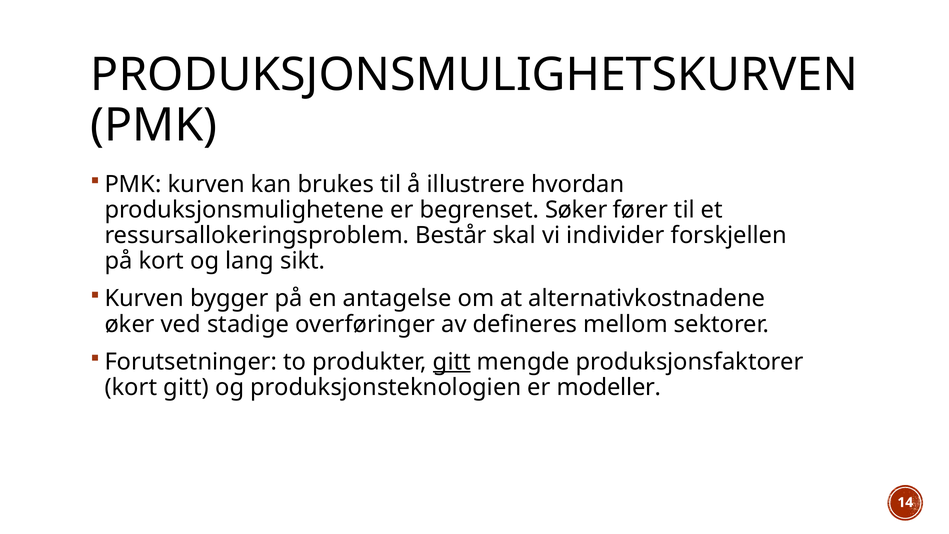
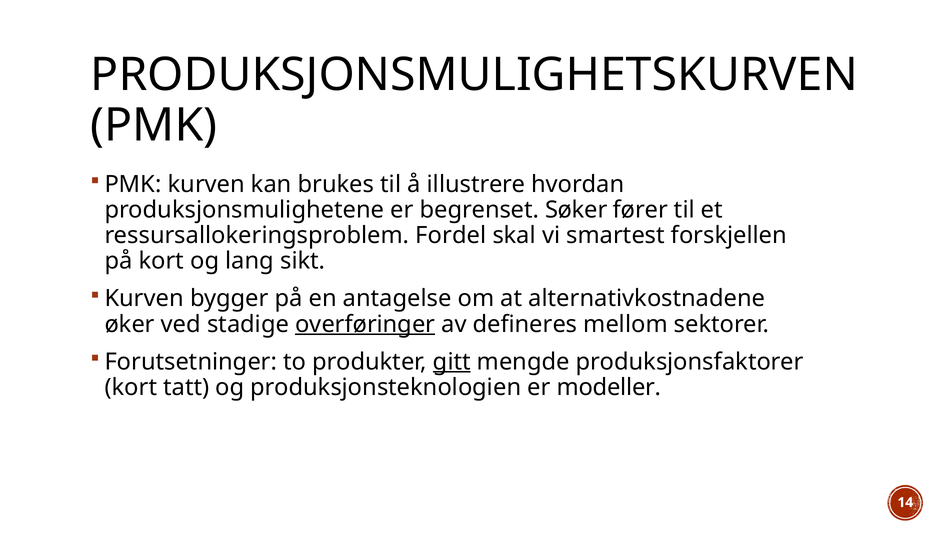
Består: Består -> Fordel (451, 235)
individer: individer -> smartest (616, 235)
overføringer underline: none -> present (365, 324)
kort gitt: gitt -> tatt (186, 387)
